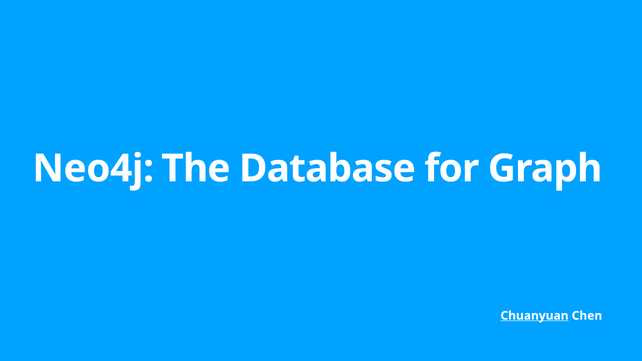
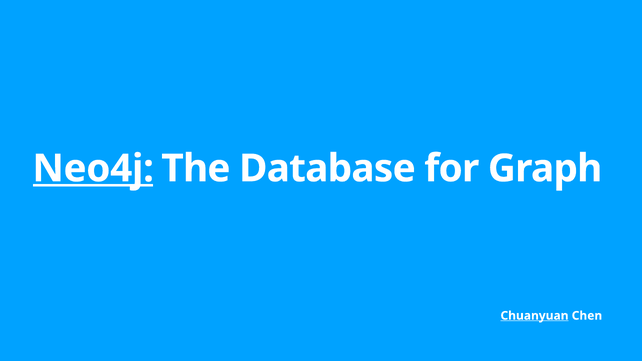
Neo4j underline: none -> present (93, 169)
